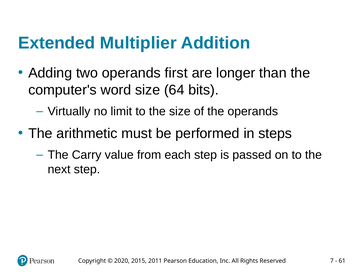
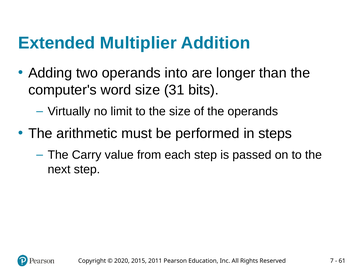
first: first -> into (176, 73)
64: 64 -> 31 (174, 90)
